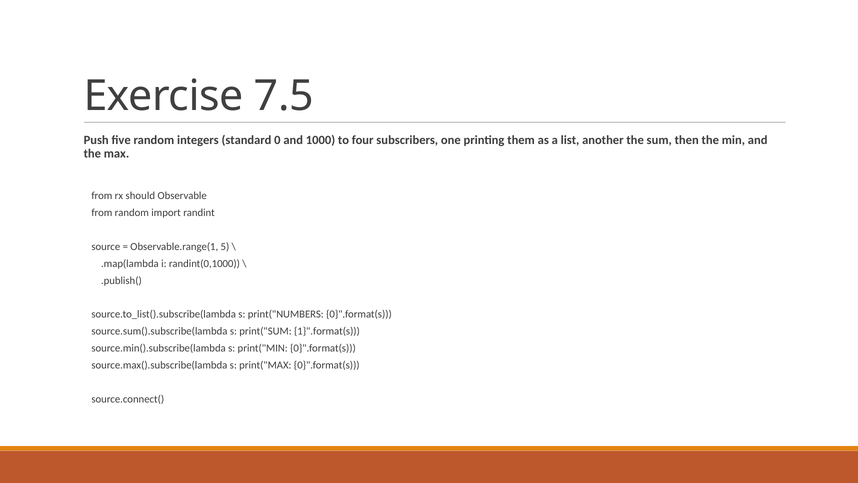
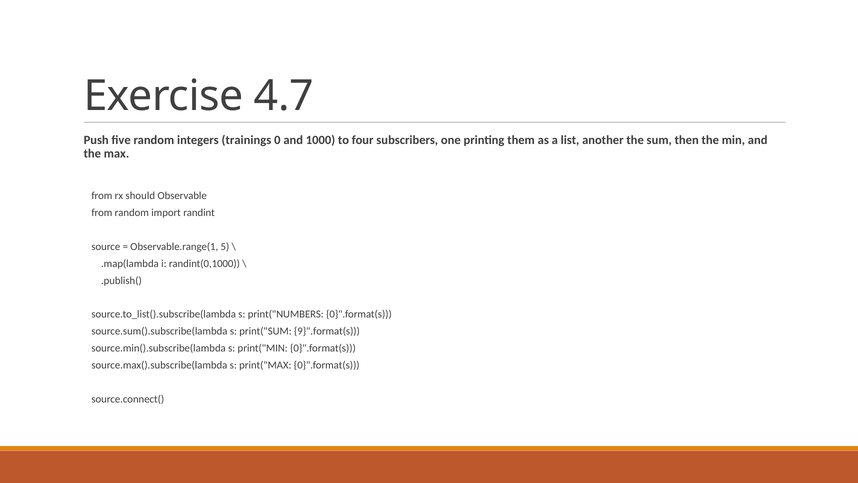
7.5: 7.5 -> 4.7 (284, 96)
standard: standard -> trainings (246, 140)
1}".format(s: 1}".format(s -> 9}".format(s (327, 331)
